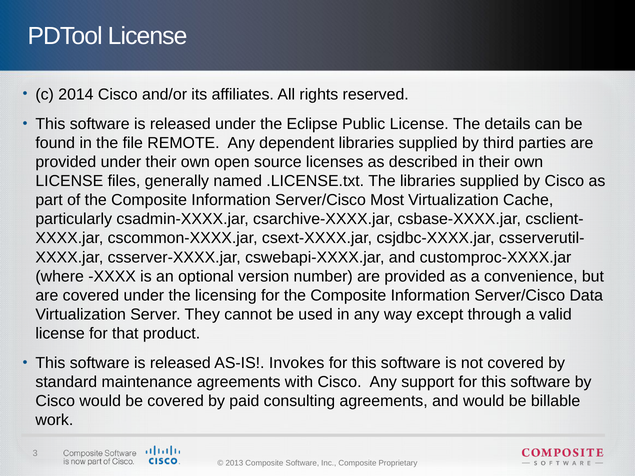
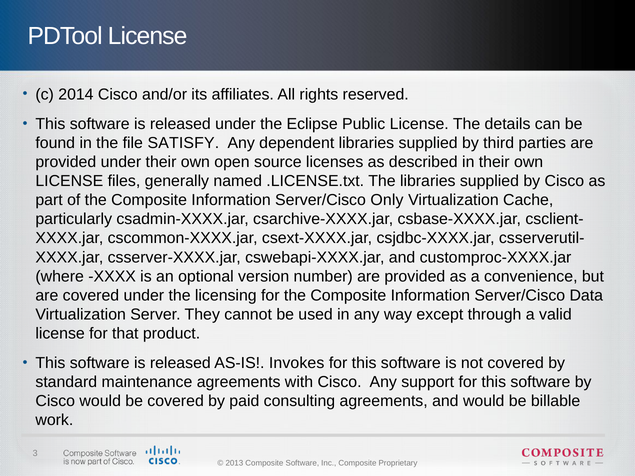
REMOTE: REMOTE -> SATISFY (183, 143)
Most: Most -> Only (387, 200)
